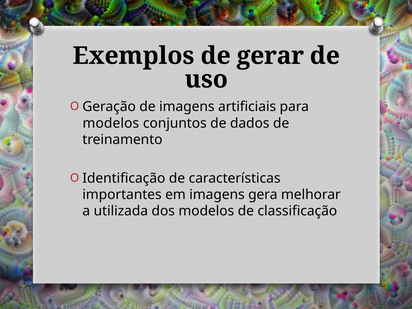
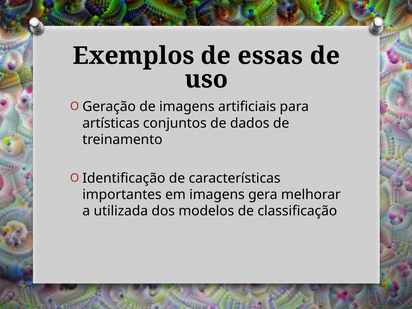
gerar: gerar -> essas (270, 56)
modelos: modelos -> artísticas (111, 123)
